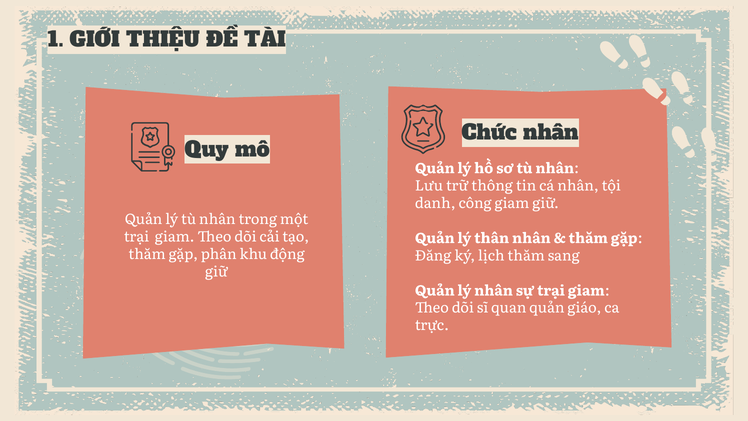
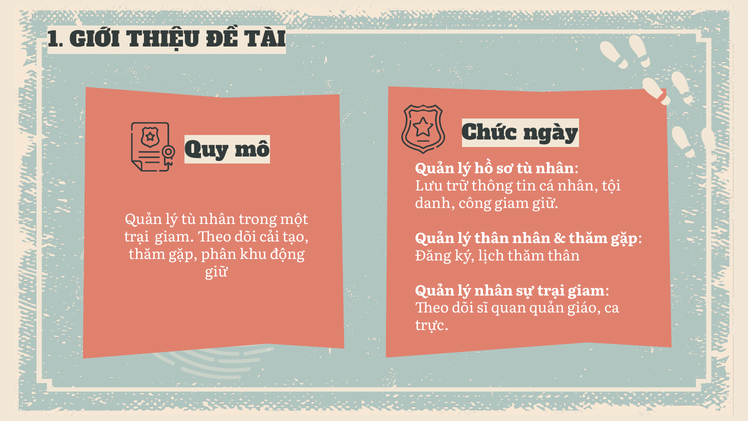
Chức nhân: nhân -> ngày (551, 133)
thăm sang: sang -> thân (564, 256)
